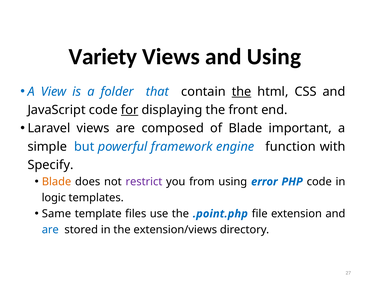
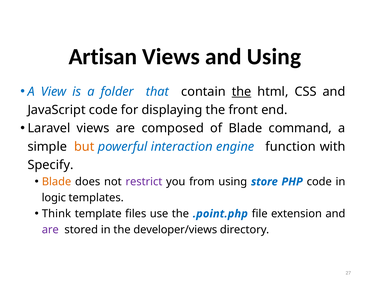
Variety: Variety -> Artisan (103, 57)
for underline: present -> none (130, 110)
important: important -> command (300, 128)
but colour: blue -> orange (84, 146)
framework: framework -> interaction (182, 146)
error: error -> store (264, 182)
Same: Same -> Think (56, 214)
are colour: blue -> purple (50, 230)
extension/views: extension/views -> developer/views (175, 230)
